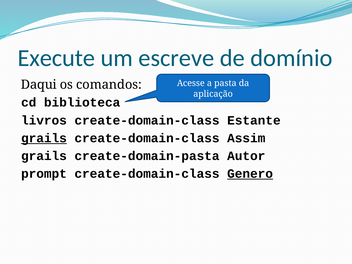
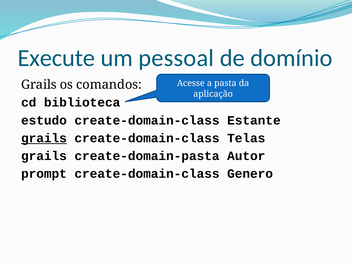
escreve: escreve -> pessoal (176, 58)
Daqui: Daqui -> Grails (39, 85)
livros: livros -> estudo (44, 120)
Assim: Assim -> Telas (246, 138)
Genero underline: present -> none (250, 174)
